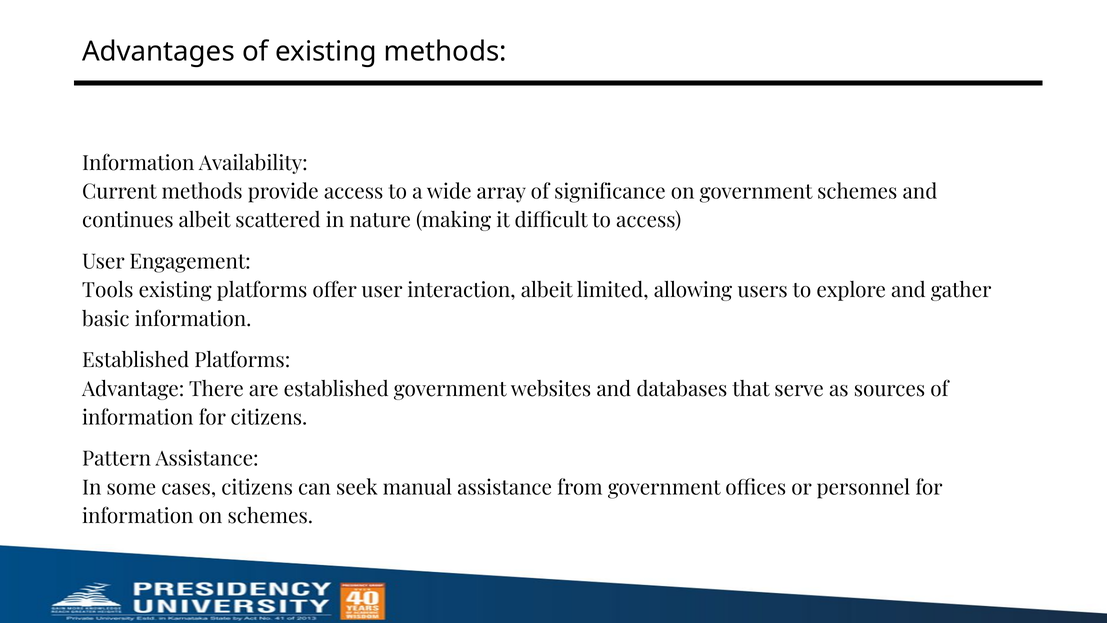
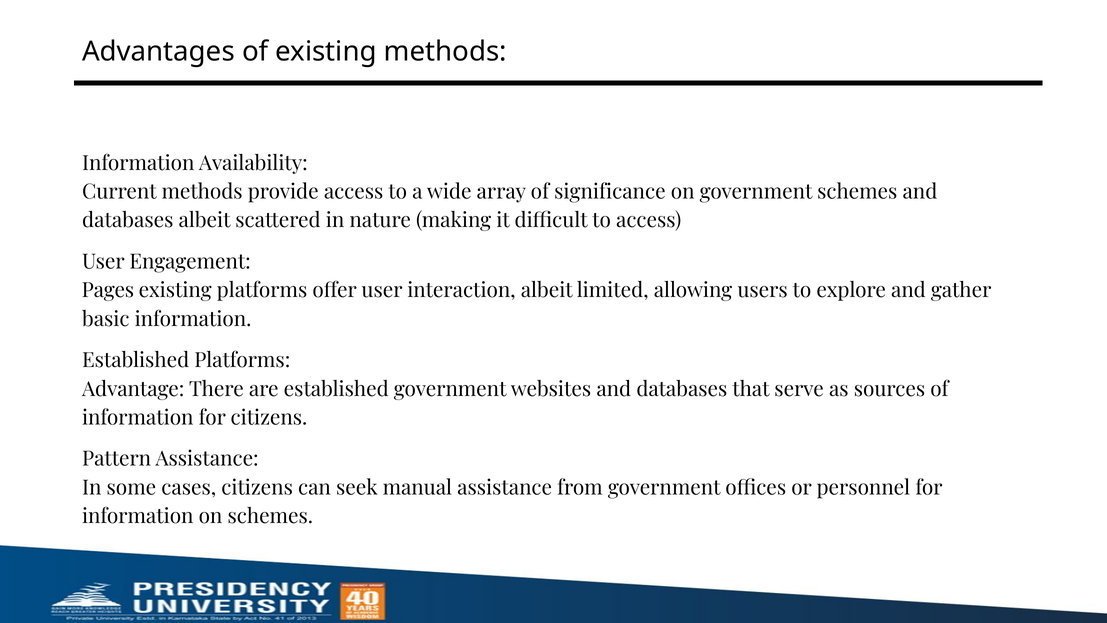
continues: continues -> databases (128, 220)
Tools: Tools -> Pages (108, 290)
